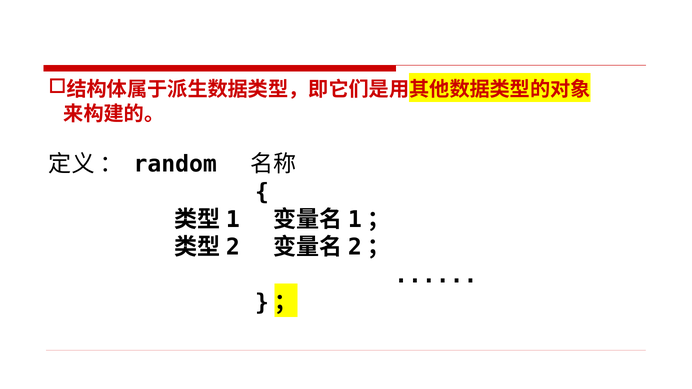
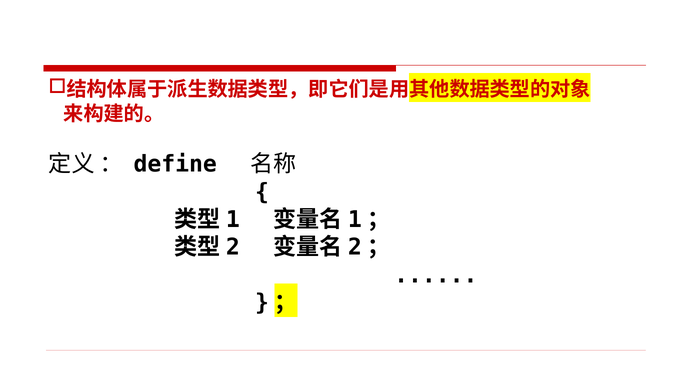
random: random -> define (175, 164)
